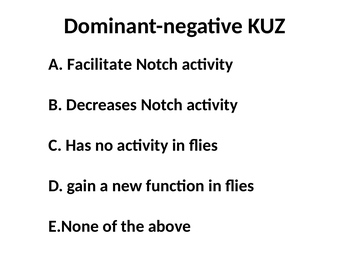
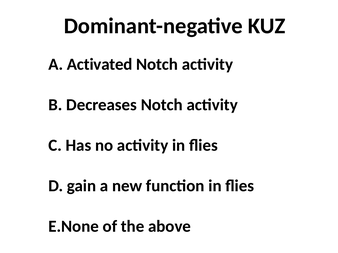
Facilitate: Facilitate -> Activated (100, 64)
